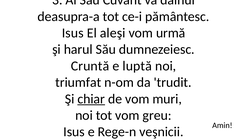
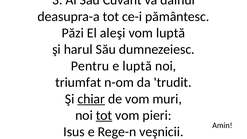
Isus: Isus -> Păzi (73, 33)
vom urmă: urmă -> luptă (171, 33)
Cruntă: Cruntă -> Pentru (90, 66)
tot underline: none -> present (104, 115)
greu: greu -> pieri (157, 115)
